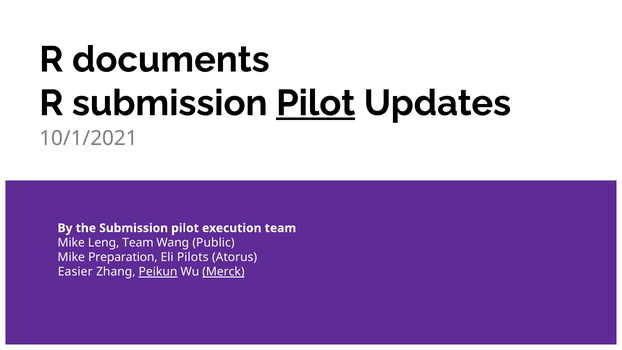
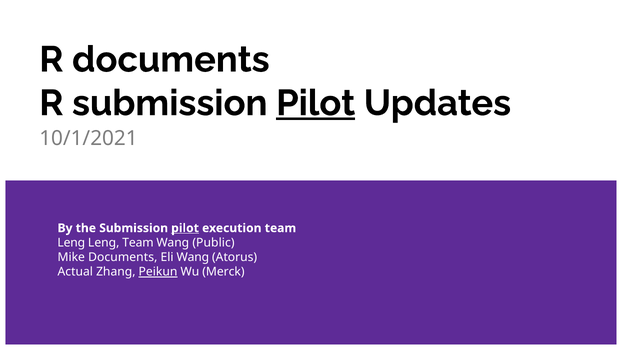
pilot underline: none -> present (185, 228)
Mike: Mike -> Leng (71, 243)
Mike Preparation: Preparation -> Documents (123, 257)
Eli Pilots: Pilots -> Wang (193, 257)
Easier: Easier -> Actual (75, 272)
Merck underline: present -> none (223, 272)
